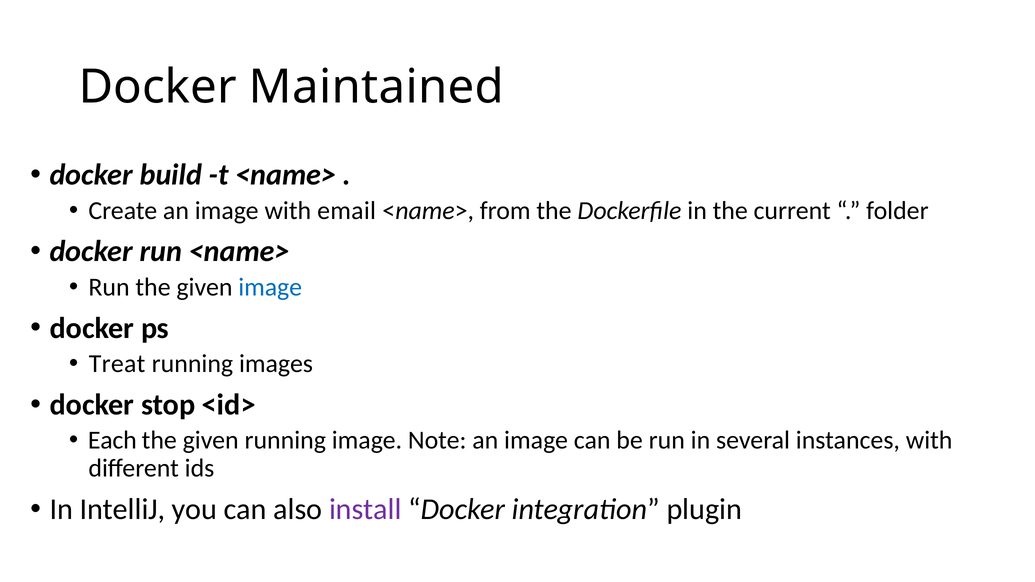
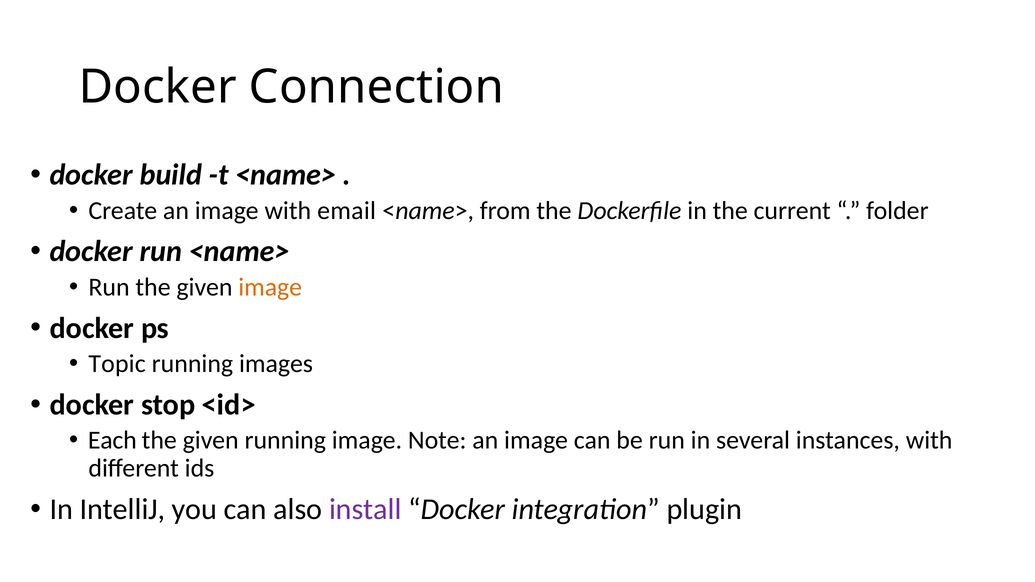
Maintained: Maintained -> Connection (377, 87)
image colour: blue -> orange (270, 287)
Treat: Treat -> Topic (117, 364)
